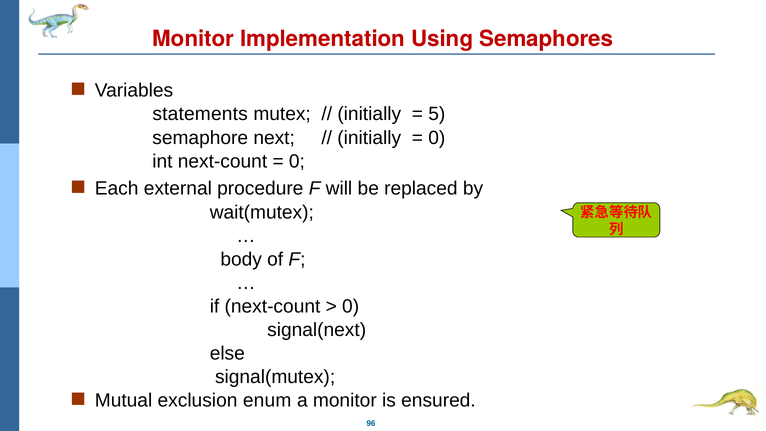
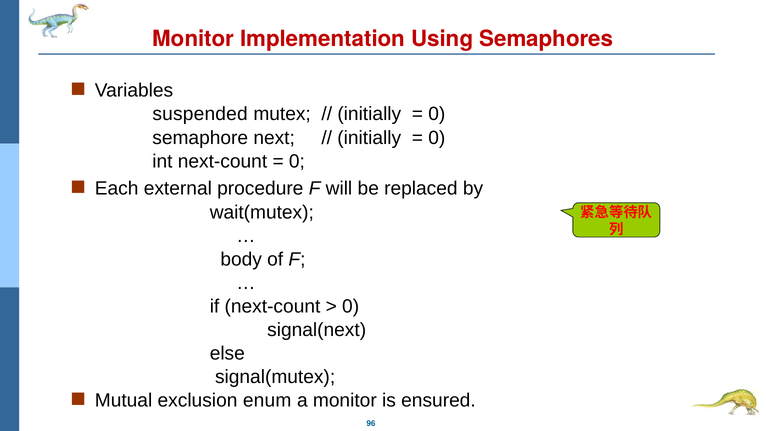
statements: statements -> suspended (200, 114)
5: 5 -> 0 (437, 114)
